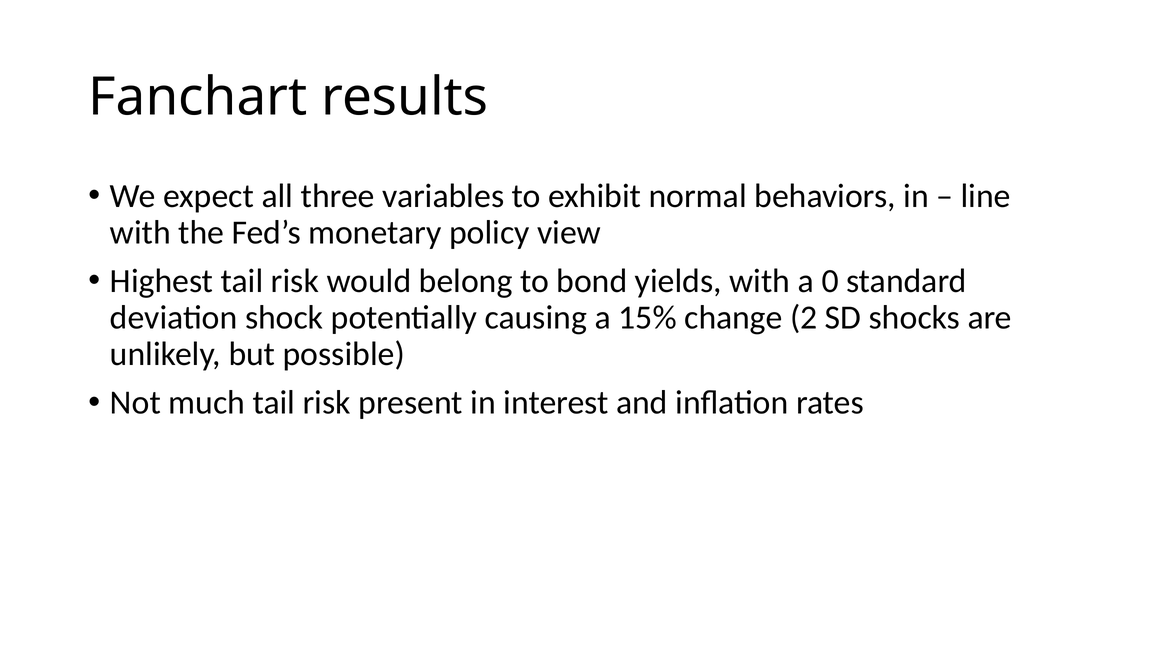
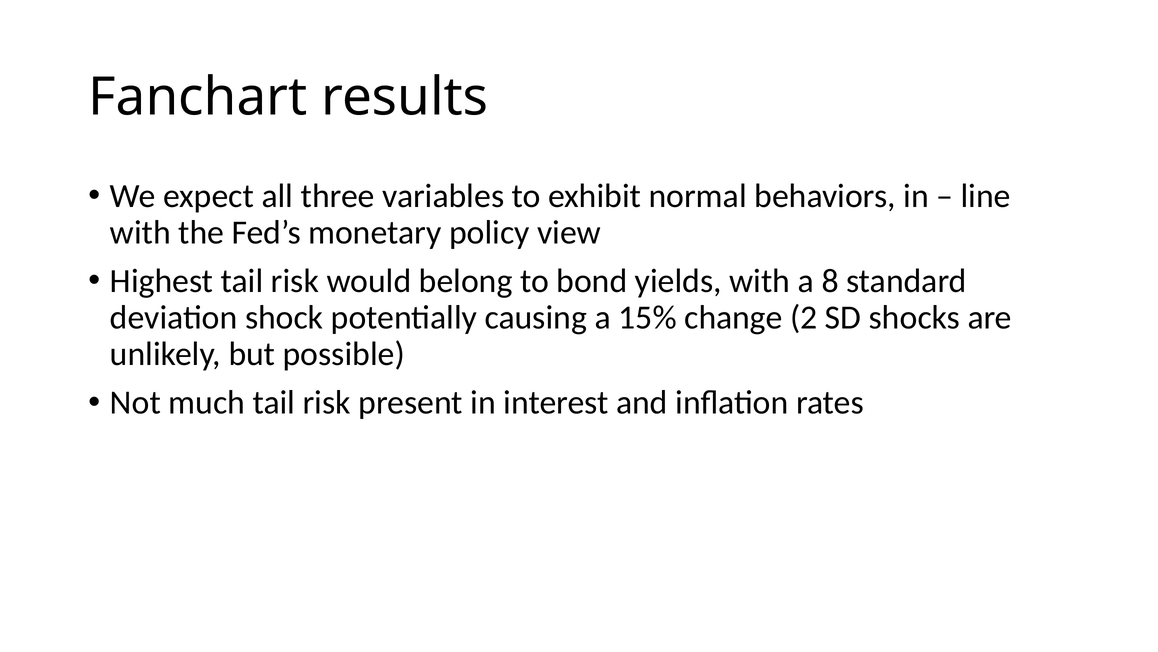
0: 0 -> 8 (830, 281)
